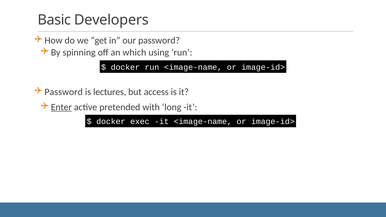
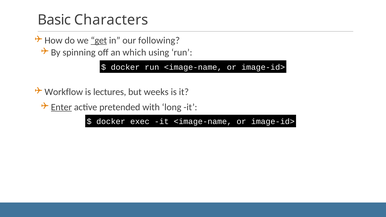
Developers: Developers -> Characters (111, 20)
get underline: none -> present (99, 40)
our password: password -> following (159, 40)
Password: Password -> Workflow (64, 92)
access: access -> weeks (156, 92)
